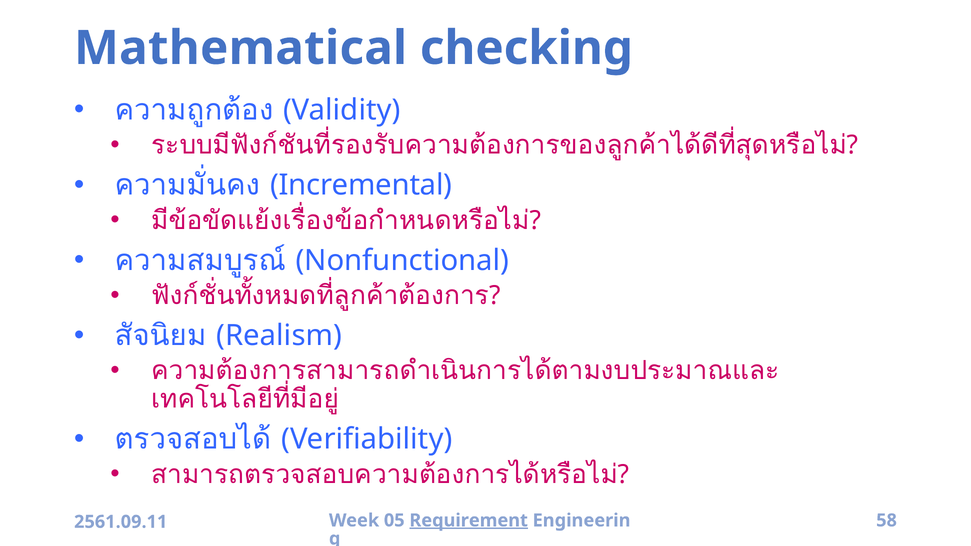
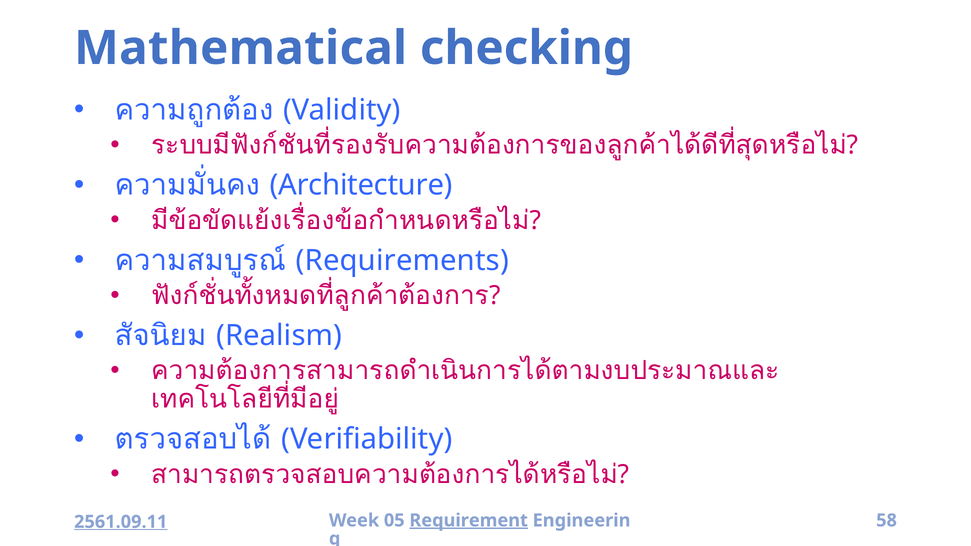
Incremental: Incremental -> Architecture (361, 185)
Nonfunctional: Nonfunctional -> Requirements (402, 261)
2561.09.11 underline: none -> present (121, 522)
